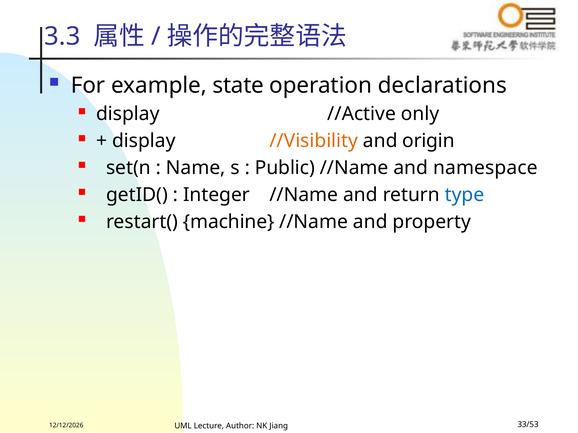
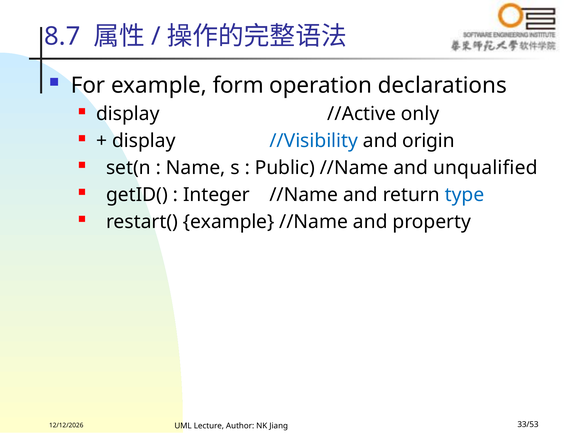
3.3: 3.3 -> 8.7 (62, 36)
state: state -> form (238, 85)
//Visibility colour: orange -> blue (314, 141)
namespace: namespace -> unqualified (485, 168)
restart( machine: machine -> example (229, 222)
